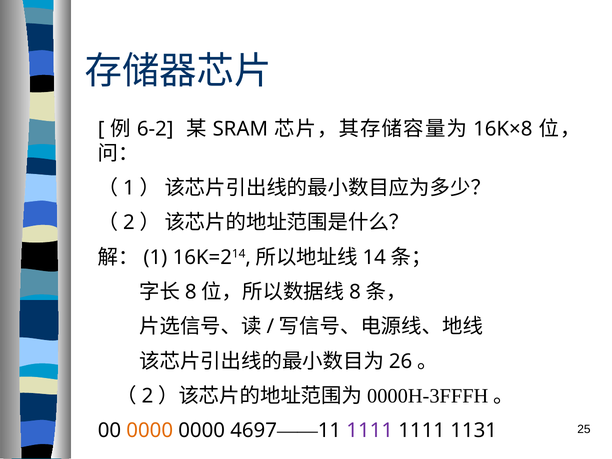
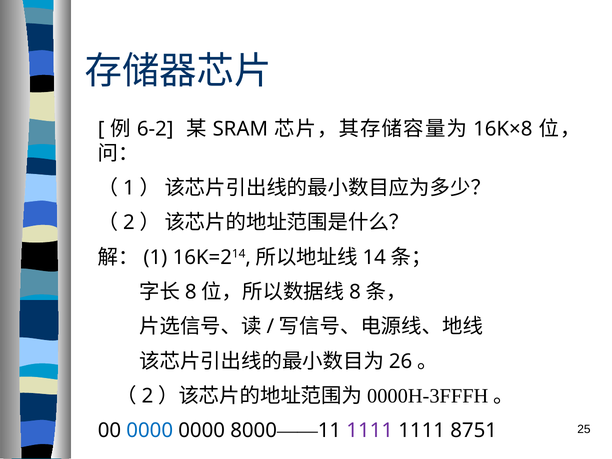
0000 colour: orange -> blue (150, 431)
4697: 4697 -> 8000 (254, 431)
1131: 1131 -> 8751 (474, 431)
